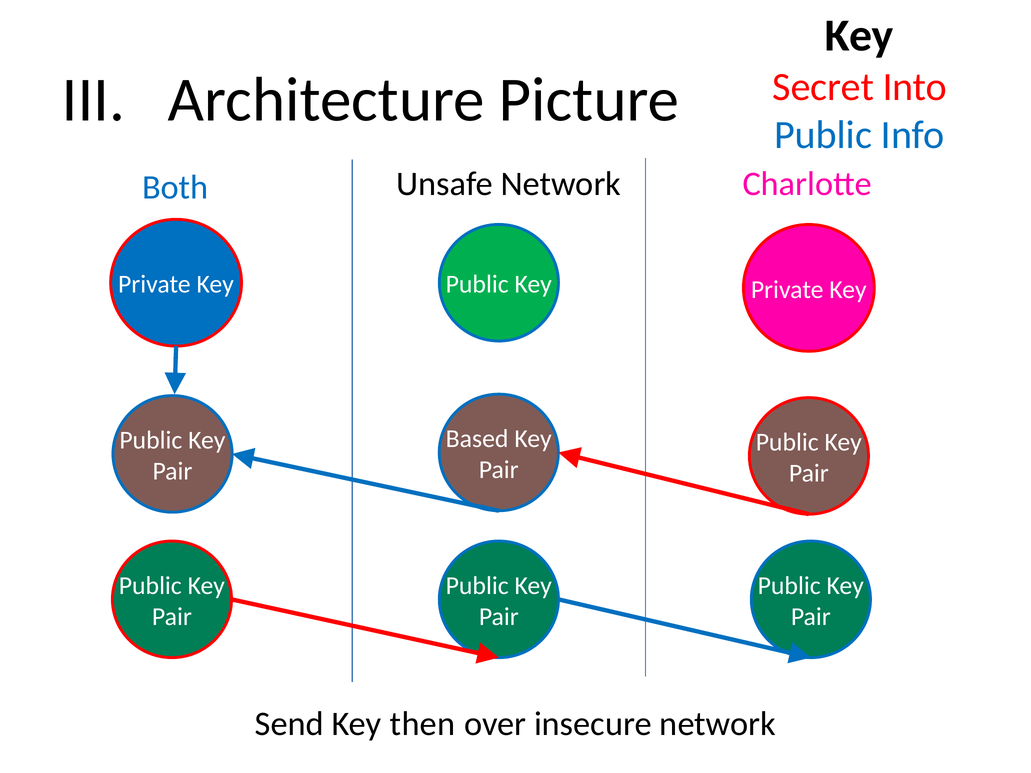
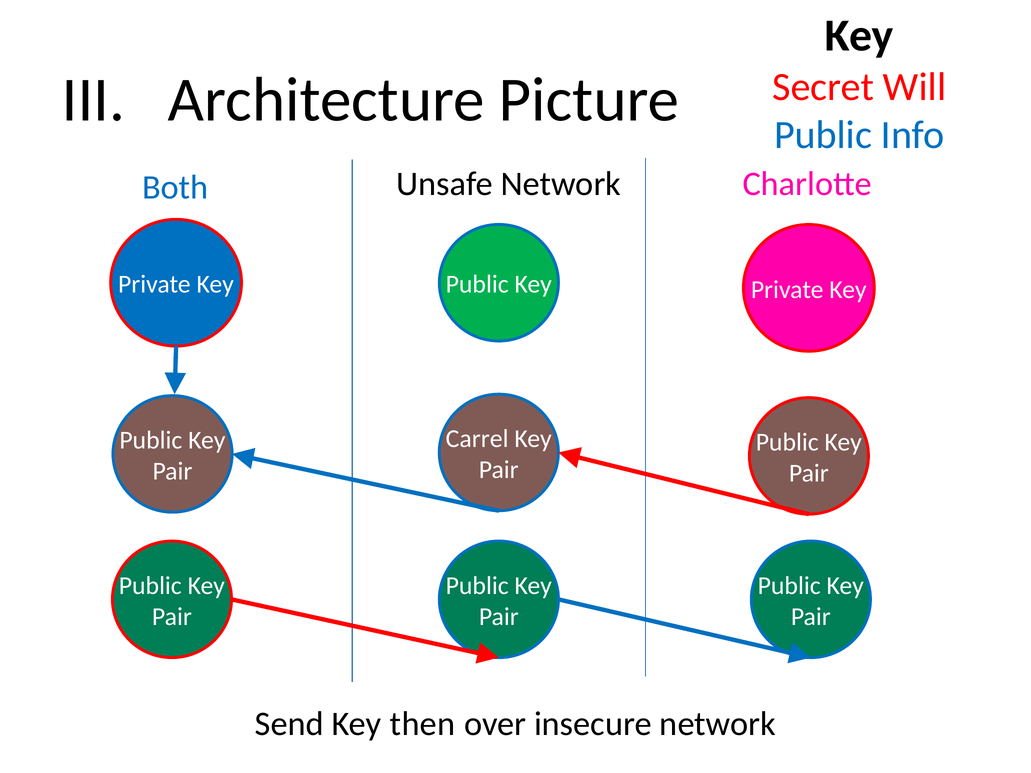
Into: Into -> Will (915, 87)
Based: Based -> Carrel (477, 439)
